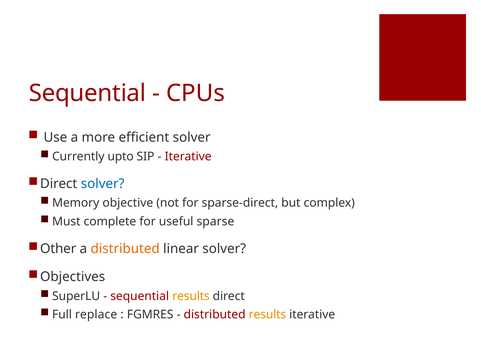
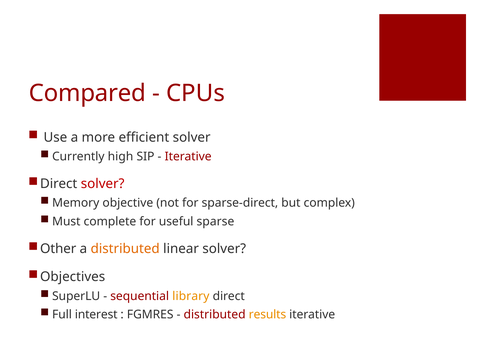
Sequential: Sequential -> Compared (87, 93)
upto: upto -> high (121, 156)
solver colour: blue -> red (103, 184)
sequential results: results -> library (191, 296)
replace: replace -> interest (96, 314)
